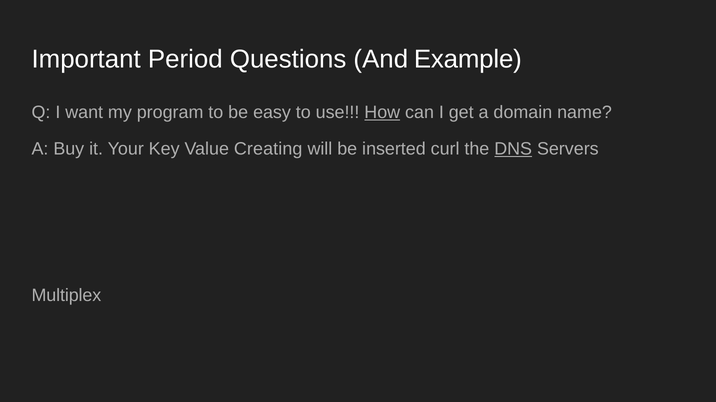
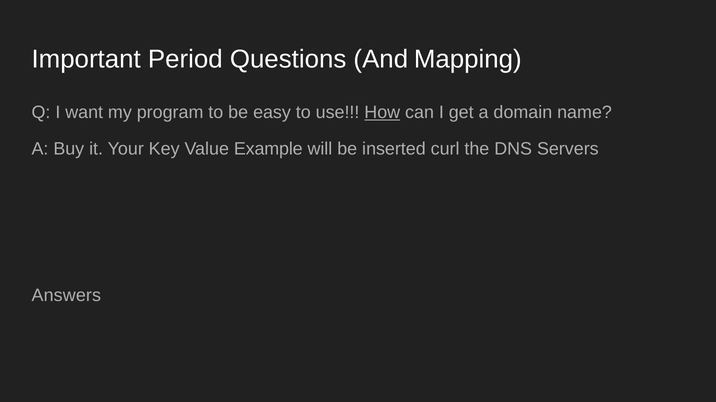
Example: Example -> Mapping (468, 59)
Creating: Creating -> Example (268, 149)
DNS underline: present -> none (513, 149)
Multiplex: Multiplex -> Answers (66, 296)
